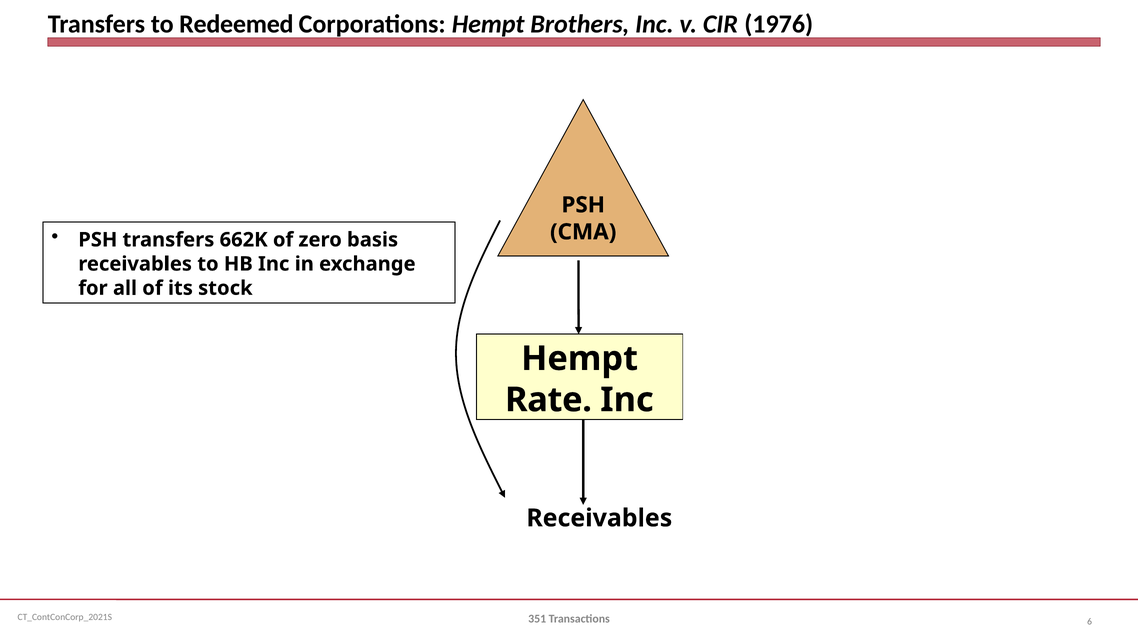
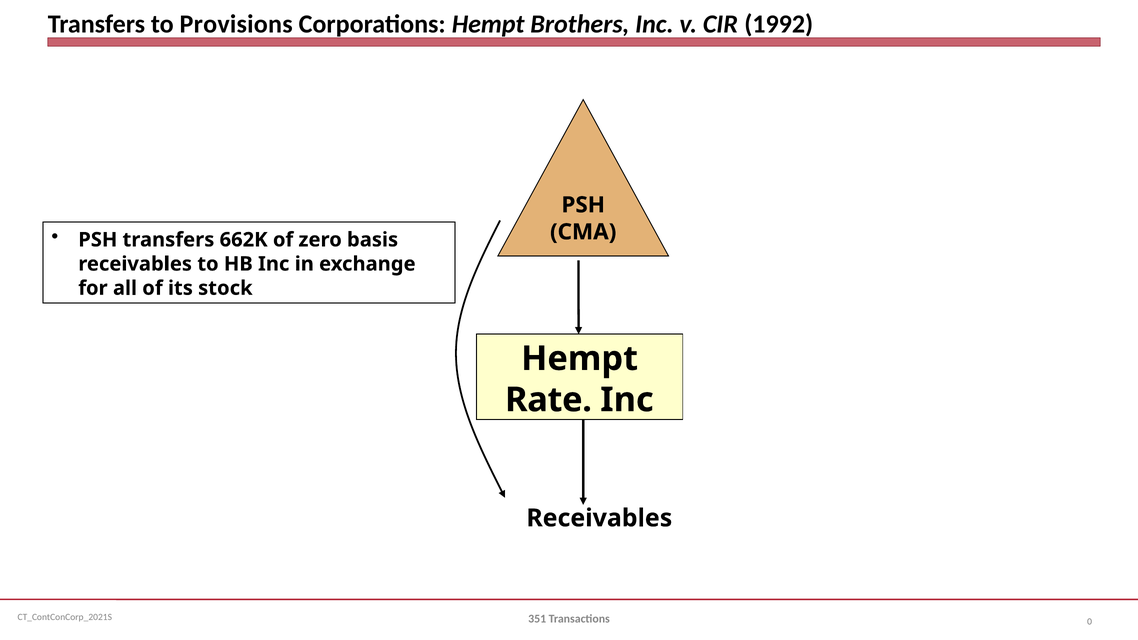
Redeemed: Redeemed -> Provisions (236, 24)
1976: 1976 -> 1992 (779, 24)
6: 6 -> 0 (1090, 622)
